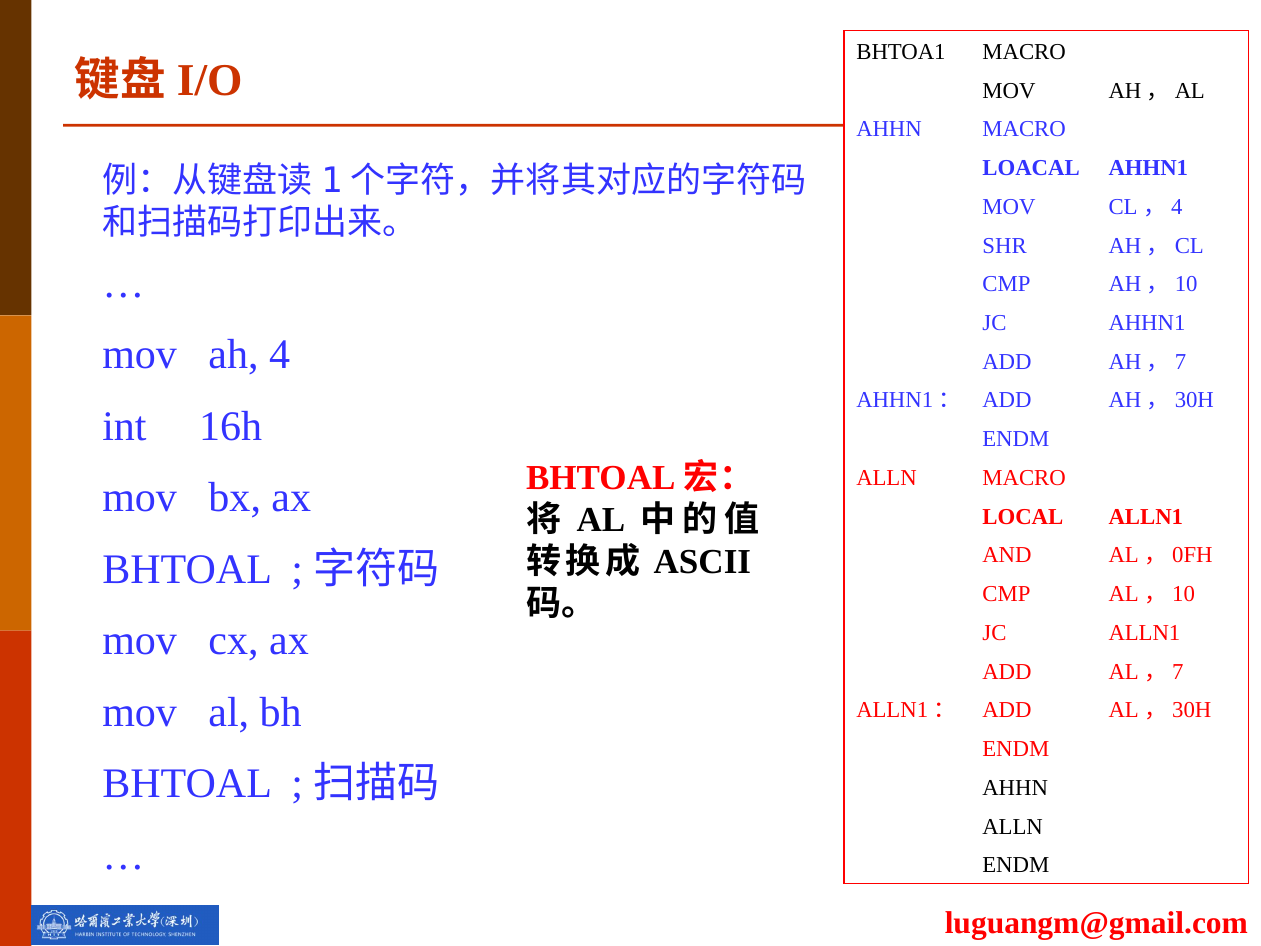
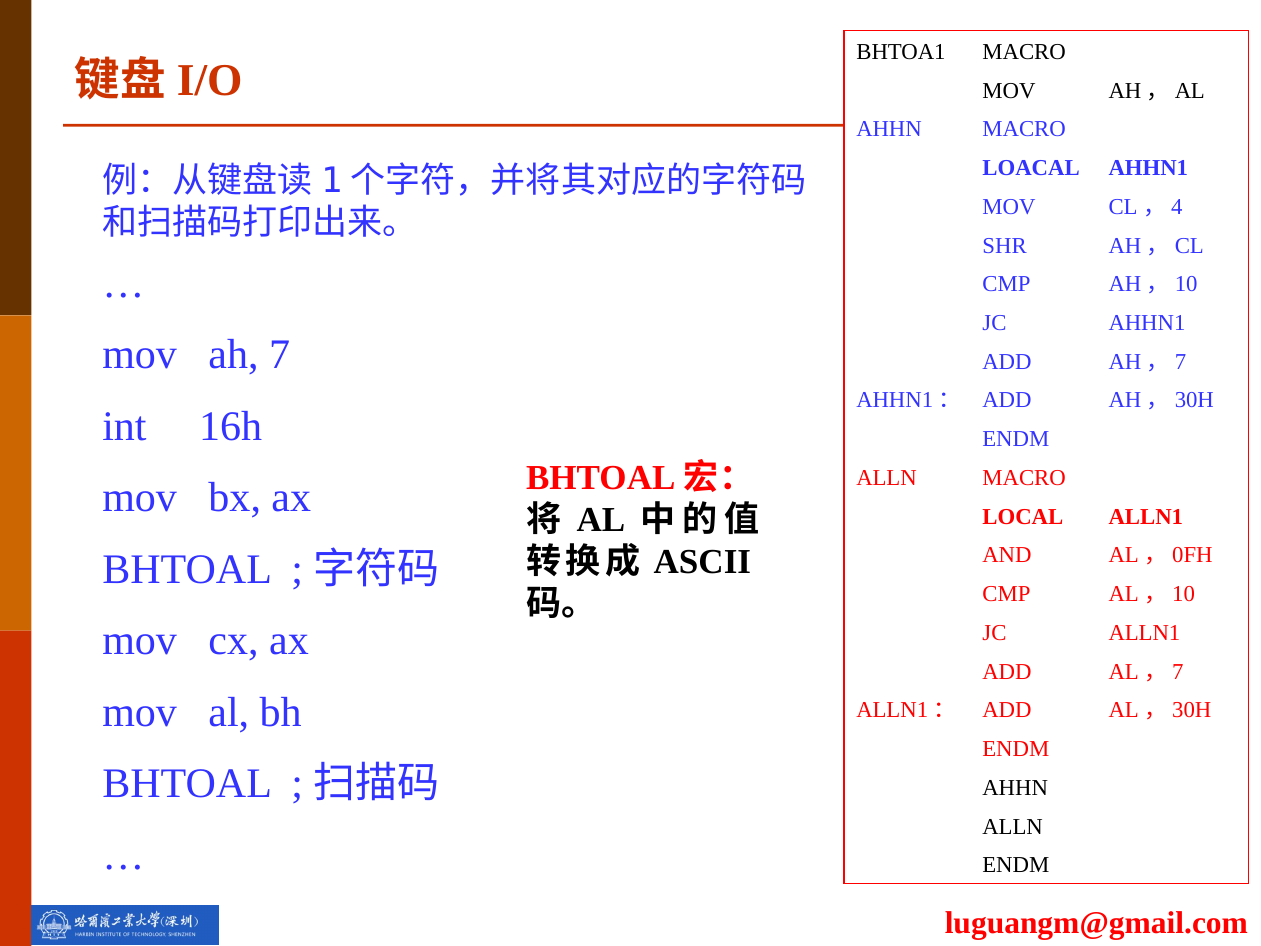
4: 4 -> 7 (280, 355)
